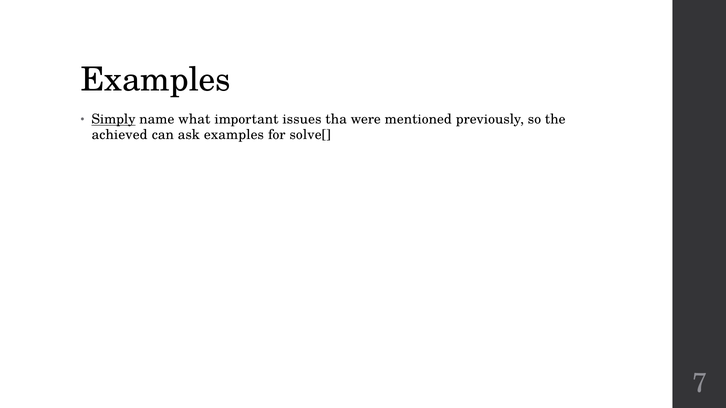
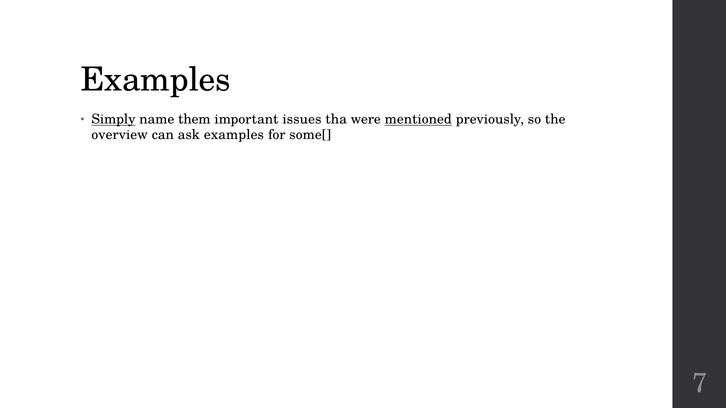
what: what -> them (194, 120)
mentioned underline: none -> present (418, 120)
achieved: achieved -> overview (120, 135)
solve[: solve[ -> some[ (310, 135)
